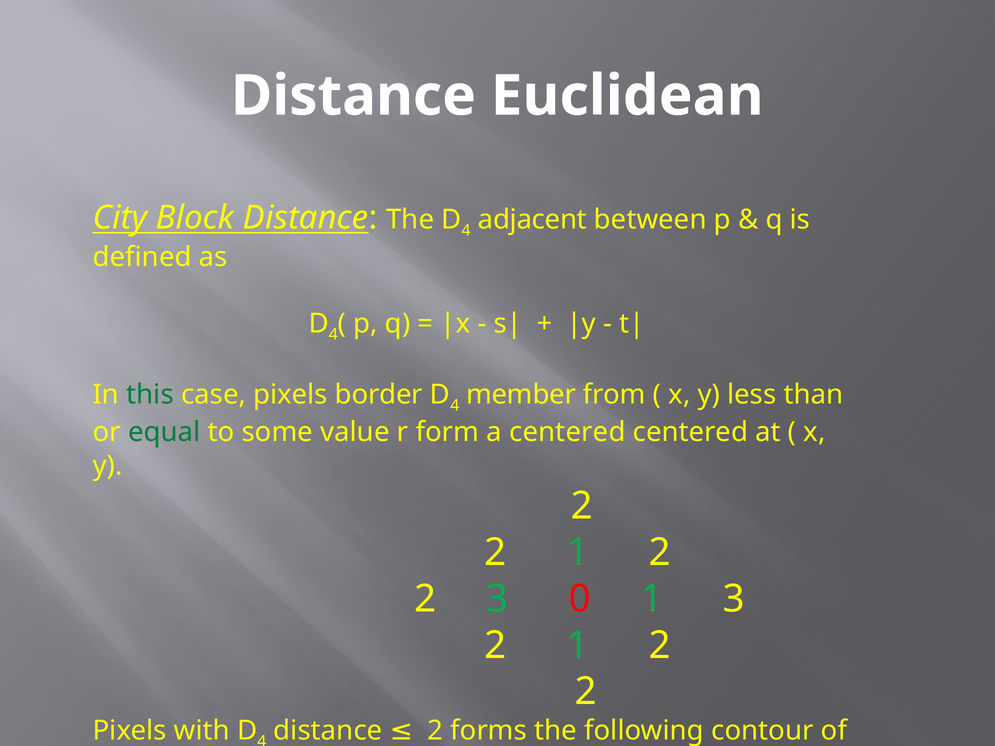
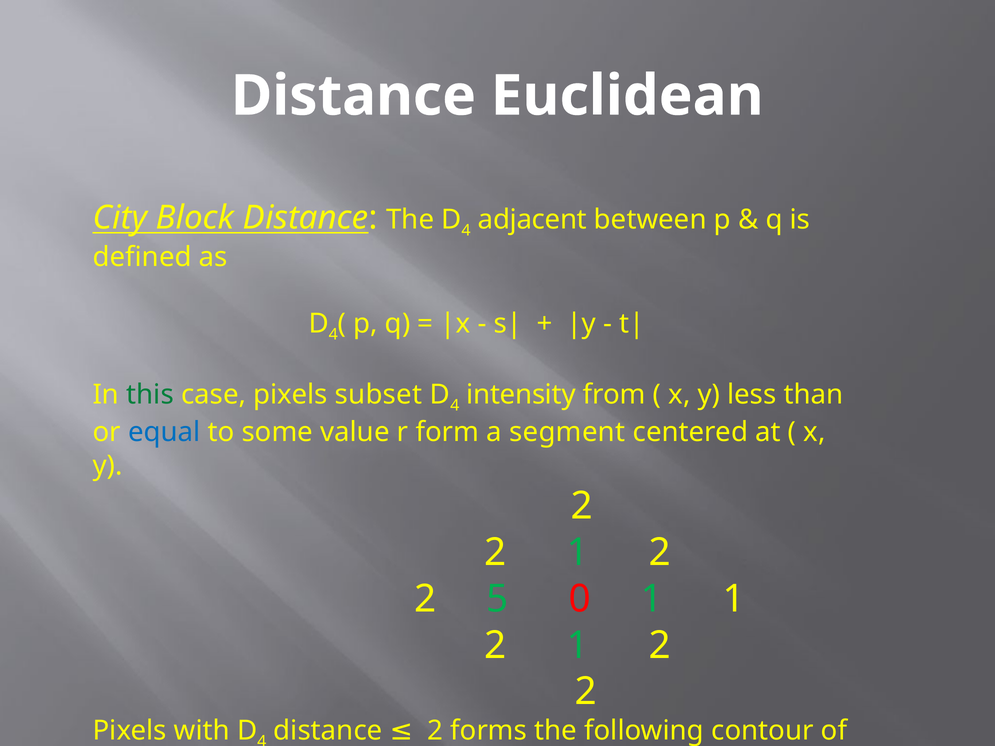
border: border -> subset (379, 395)
member: member -> intensity (521, 395)
equal colour: green -> blue (164, 432)
a centered: centered -> segment (567, 432)
2 3: 3 -> 5 (497, 599)
1 3: 3 -> 1 (734, 599)
